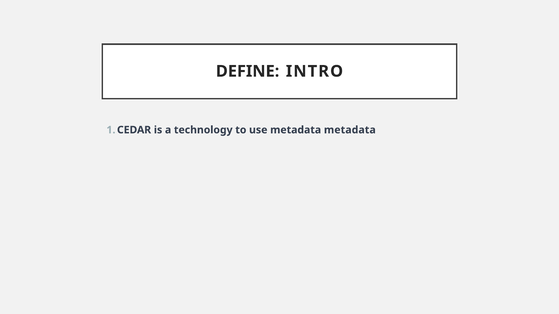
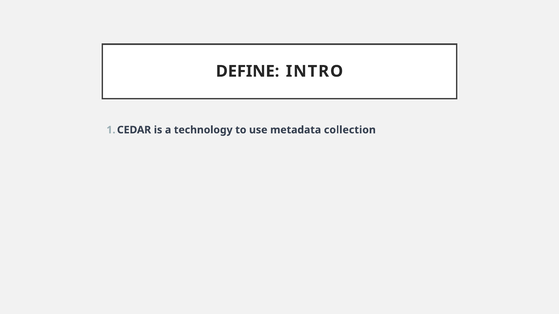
metadata metadata: metadata -> collection (350, 130)
